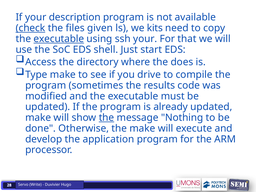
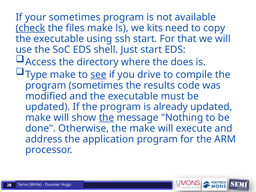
your description: description -> sometimes (75, 17)
files given: given -> make (100, 28)
executable underline: present -> none (59, 39)
ssh your: your -> start (145, 39)
see underline: none -> present (98, 75)
develop: develop -> address (44, 139)
